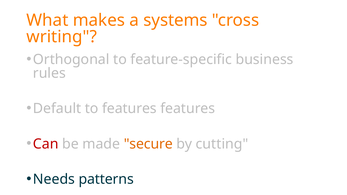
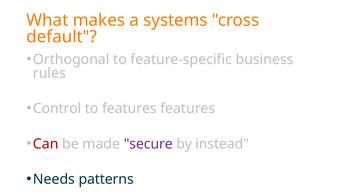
writing: writing -> default (62, 37)
Default: Default -> Control (57, 109)
secure colour: orange -> purple (148, 144)
cutting: cutting -> instead (222, 144)
